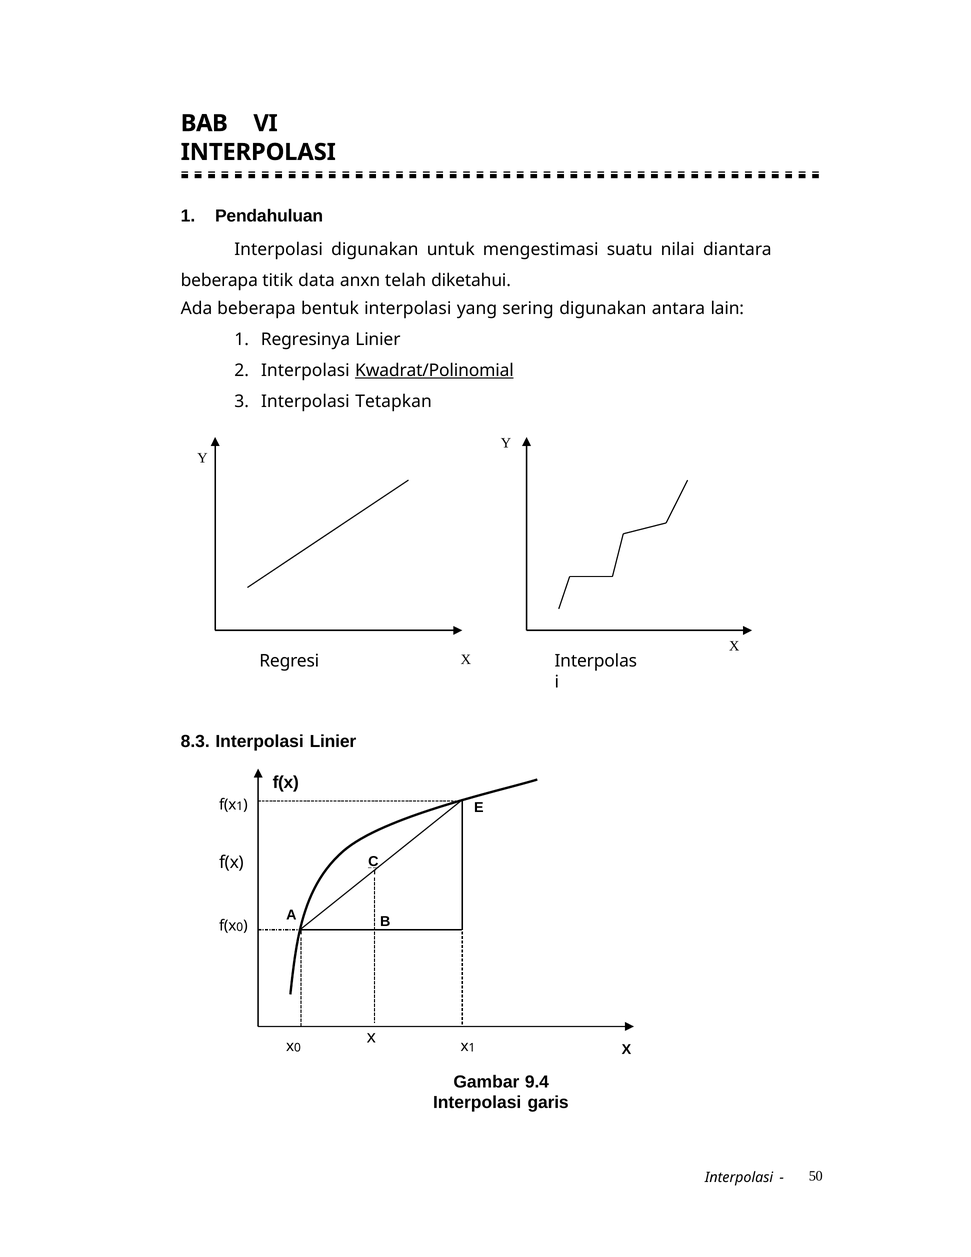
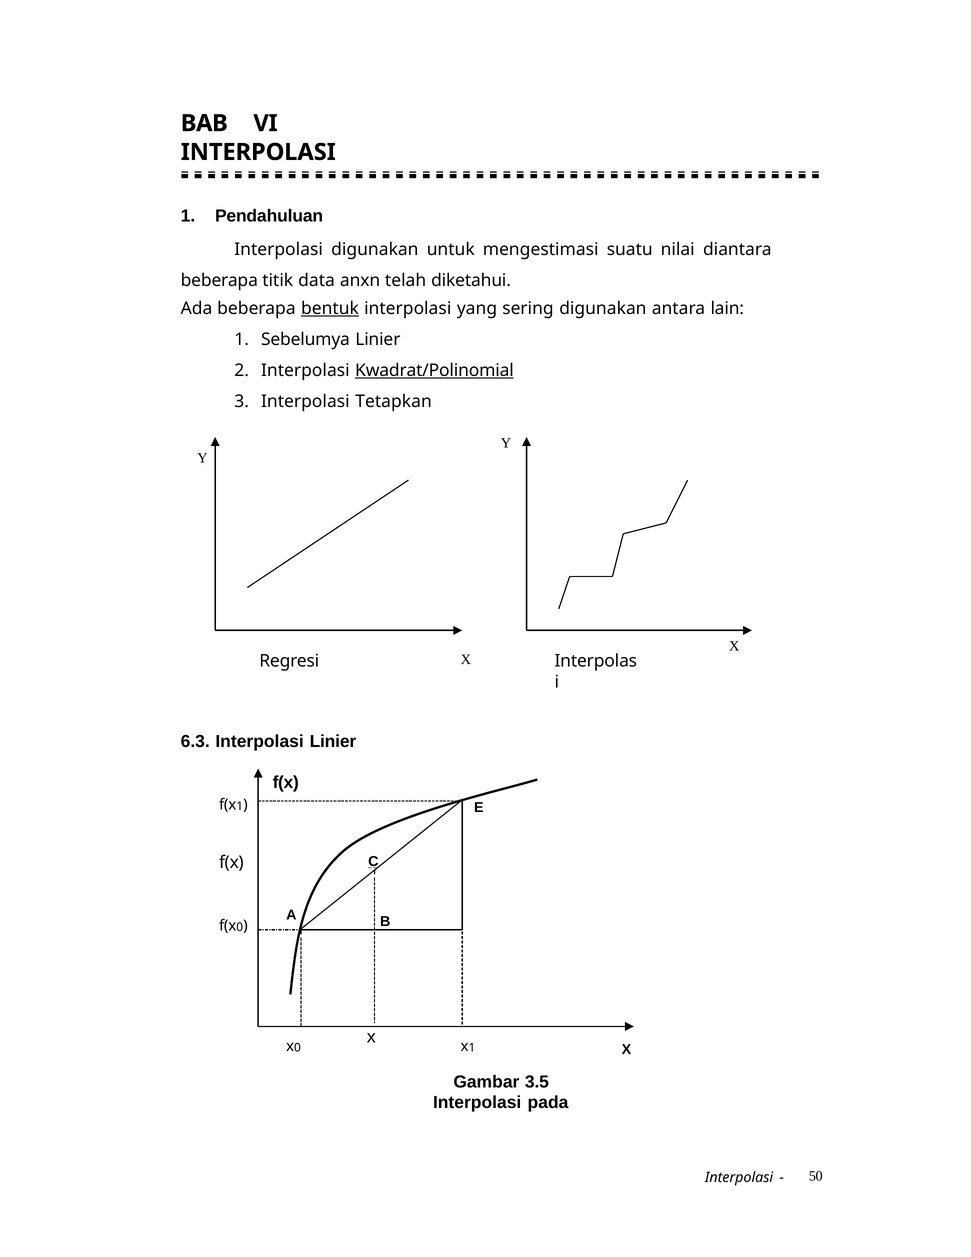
bentuk underline: none -> present (330, 309)
Regresinya: Regresinya -> Sebelumya (305, 340)
8.3: 8.3 -> 6.3 (195, 741)
9.4: 9.4 -> 3.5 (537, 1082)
garis: garis -> pada (548, 1102)
